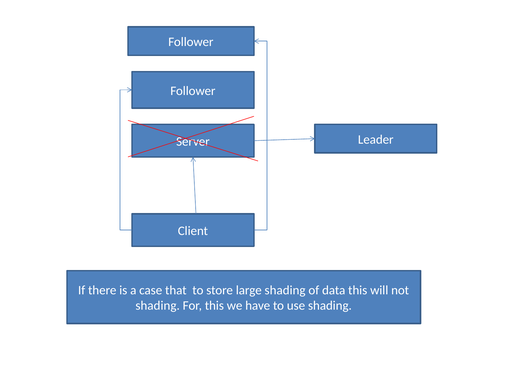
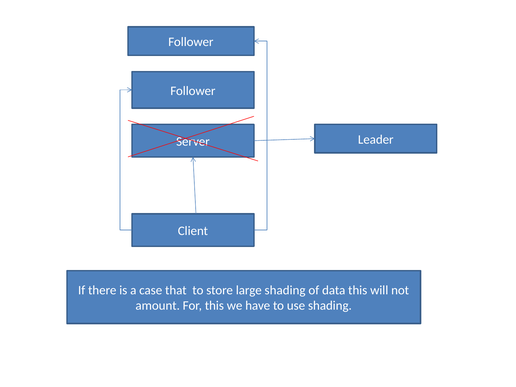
shading: shading -> amount (158, 306)
